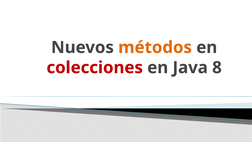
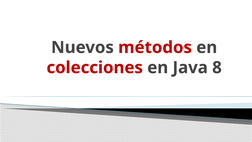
métodos colour: orange -> red (155, 47)
